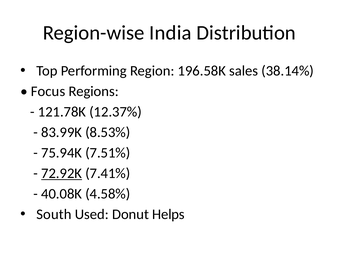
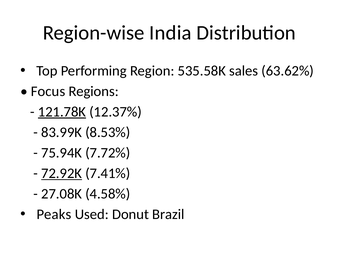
196.58K: 196.58K -> 535.58K (202, 71)
38.14%: 38.14% -> 63.62% (288, 71)
121.78K underline: none -> present (62, 112)
7.51%: 7.51% -> 7.72% (108, 153)
40.08K: 40.08K -> 27.08K (62, 194)
South: South -> Peaks (54, 215)
Helps: Helps -> Brazil (168, 215)
